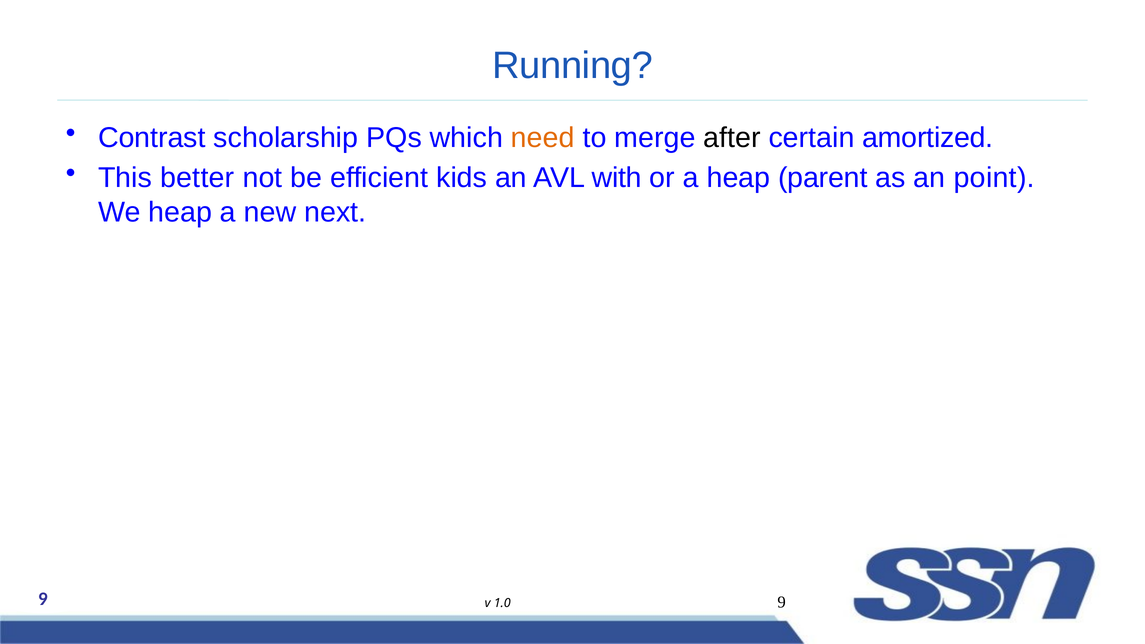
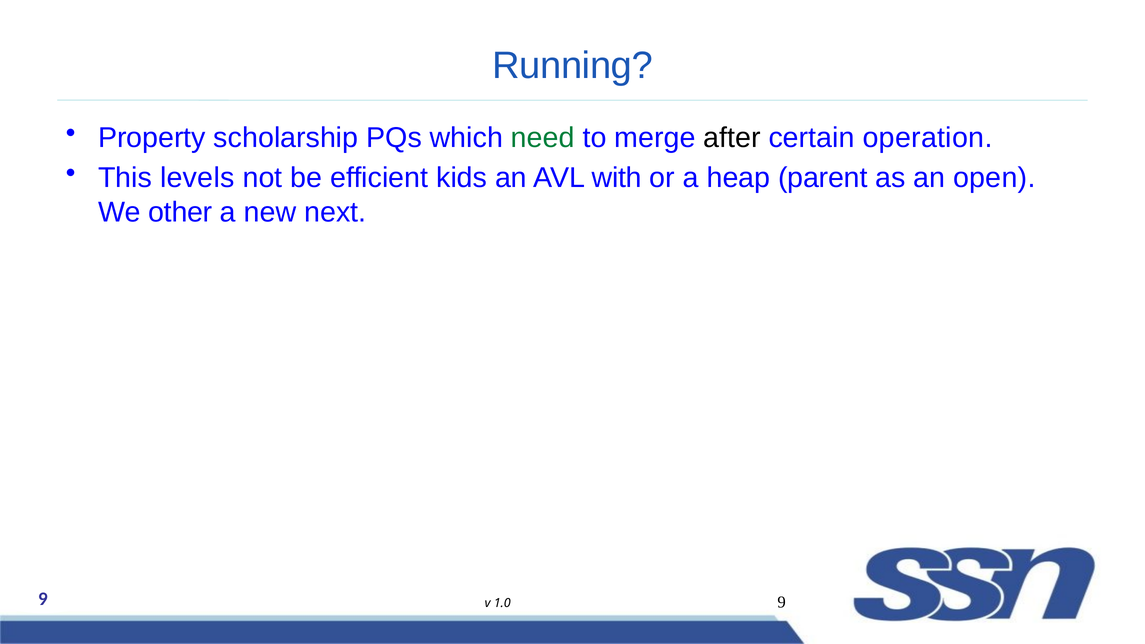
Contrast: Contrast -> Property (152, 138)
need colour: orange -> green (543, 138)
amortized: amortized -> operation (928, 138)
better: better -> levels (197, 178)
point: point -> open (994, 178)
We heap: heap -> other (180, 212)
